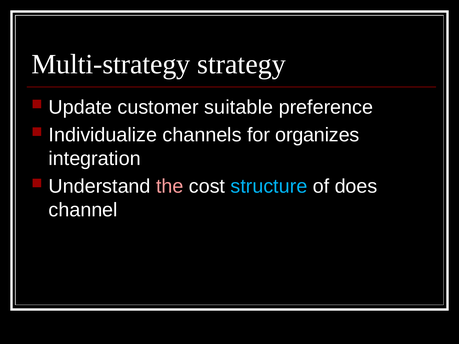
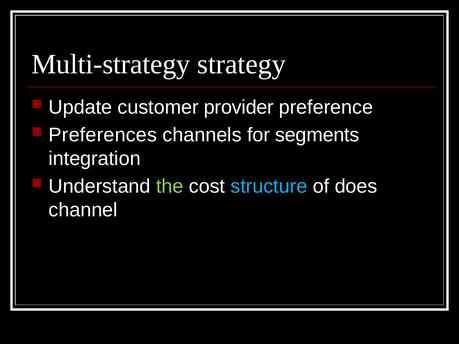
suitable: suitable -> provider (239, 107)
Individualize: Individualize -> Preferences (103, 135)
organizes: organizes -> segments (317, 135)
the colour: pink -> light green (170, 186)
